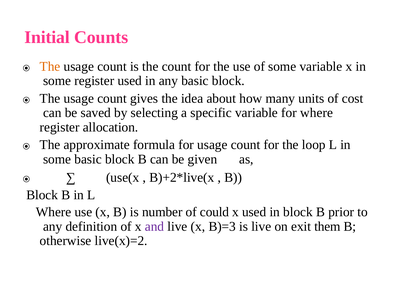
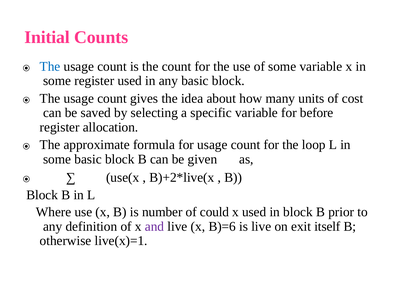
The colour: orange -> blue (50, 66)
for where: where -> before (317, 112)
B)=3: B)=3 -> B)=6 (222, 226)
them: them -> itself (327, 226)
live(x)=2: live(x)=2 -> live(x)=1 (121, 240)
